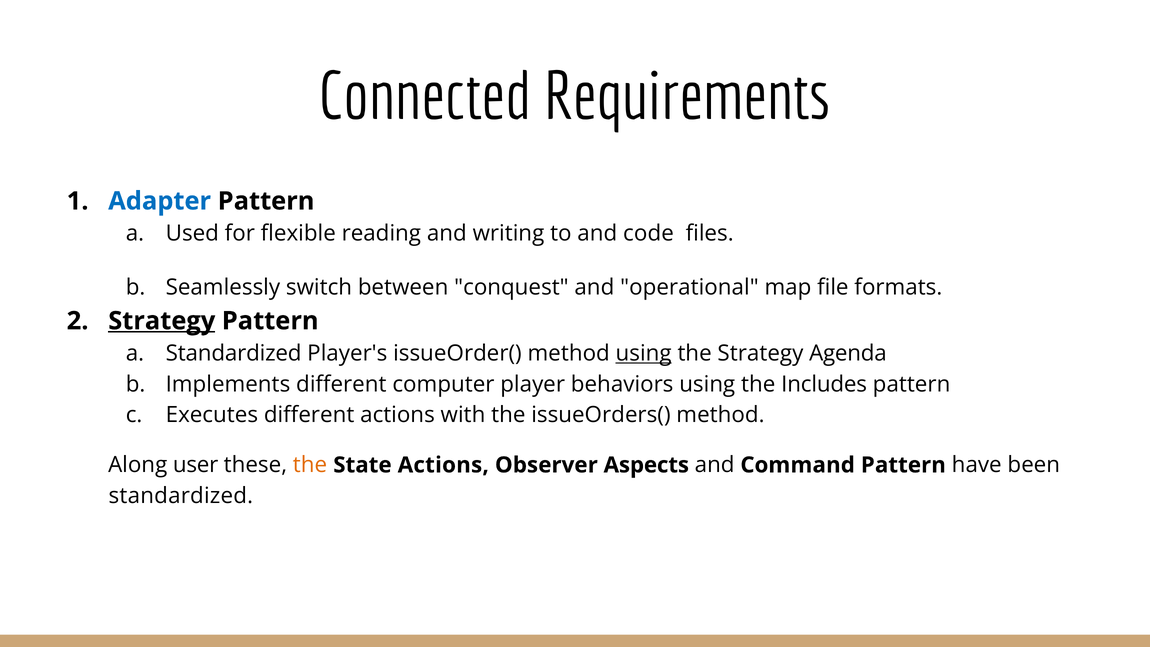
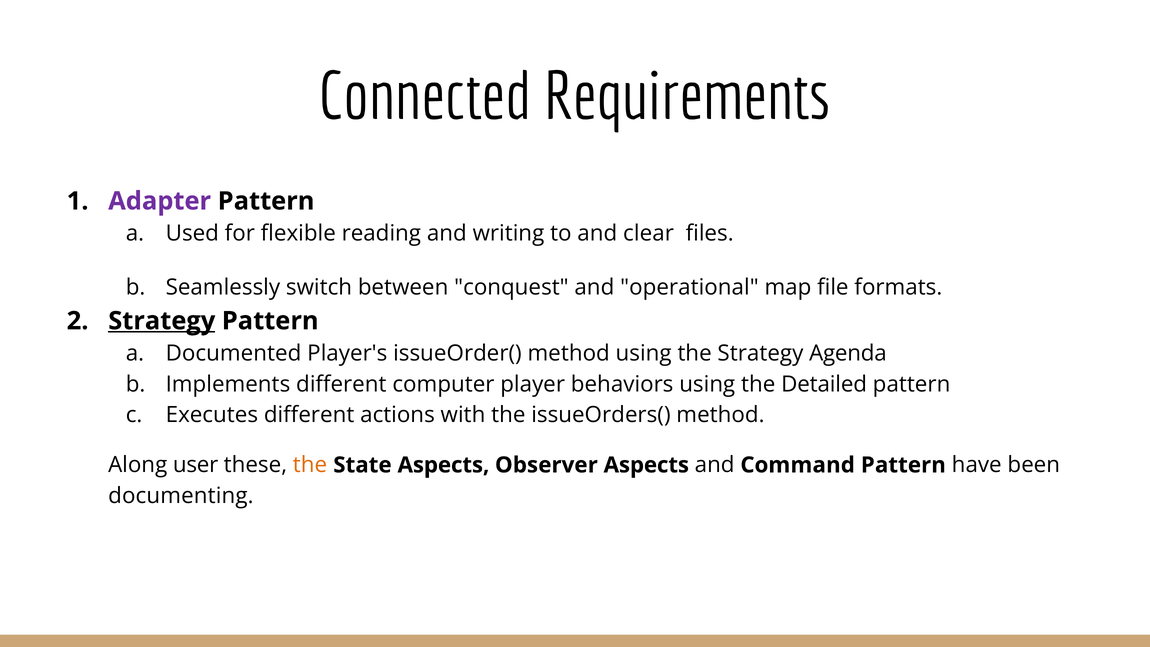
Adapter colour: blue -> purple (160, 201)
code: code -> clear (649, 234)
Standardized: Standardized -> Documented (234, 353)
using underline: present -> none (644, 353)
Includes: Includes -> Detailed (824, 384)
State Actions: Actions -> Aspects (443, 465)
standardized: standardized -> documenting (181, 496)
